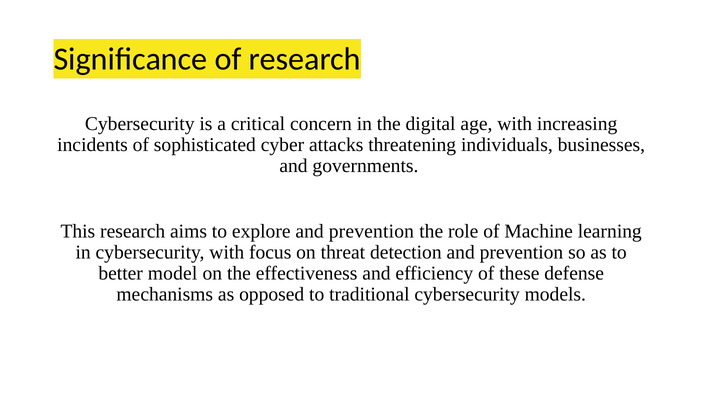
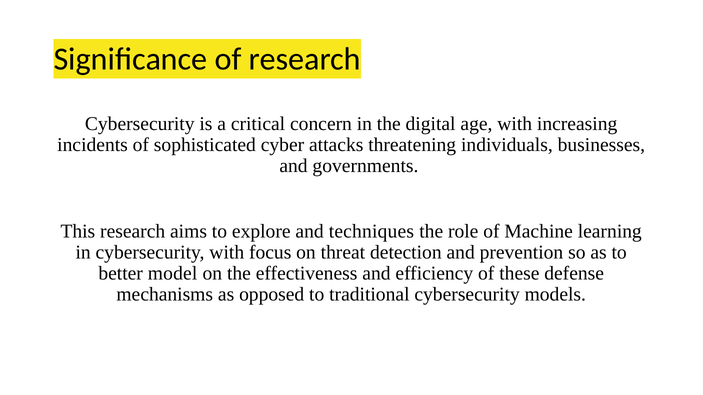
explore and prevention: prevention -> techniques (371, 232)
